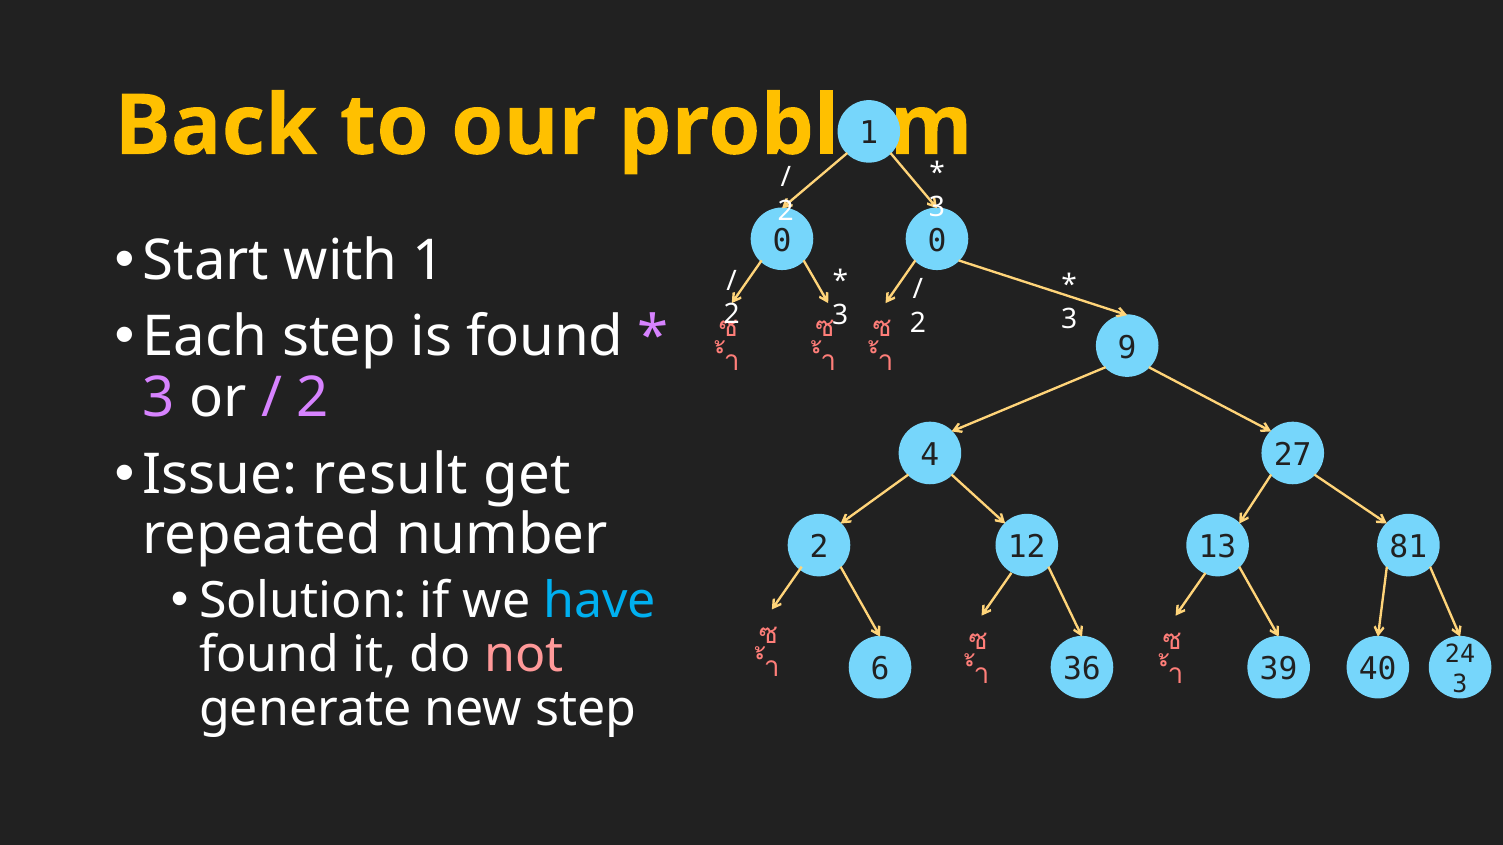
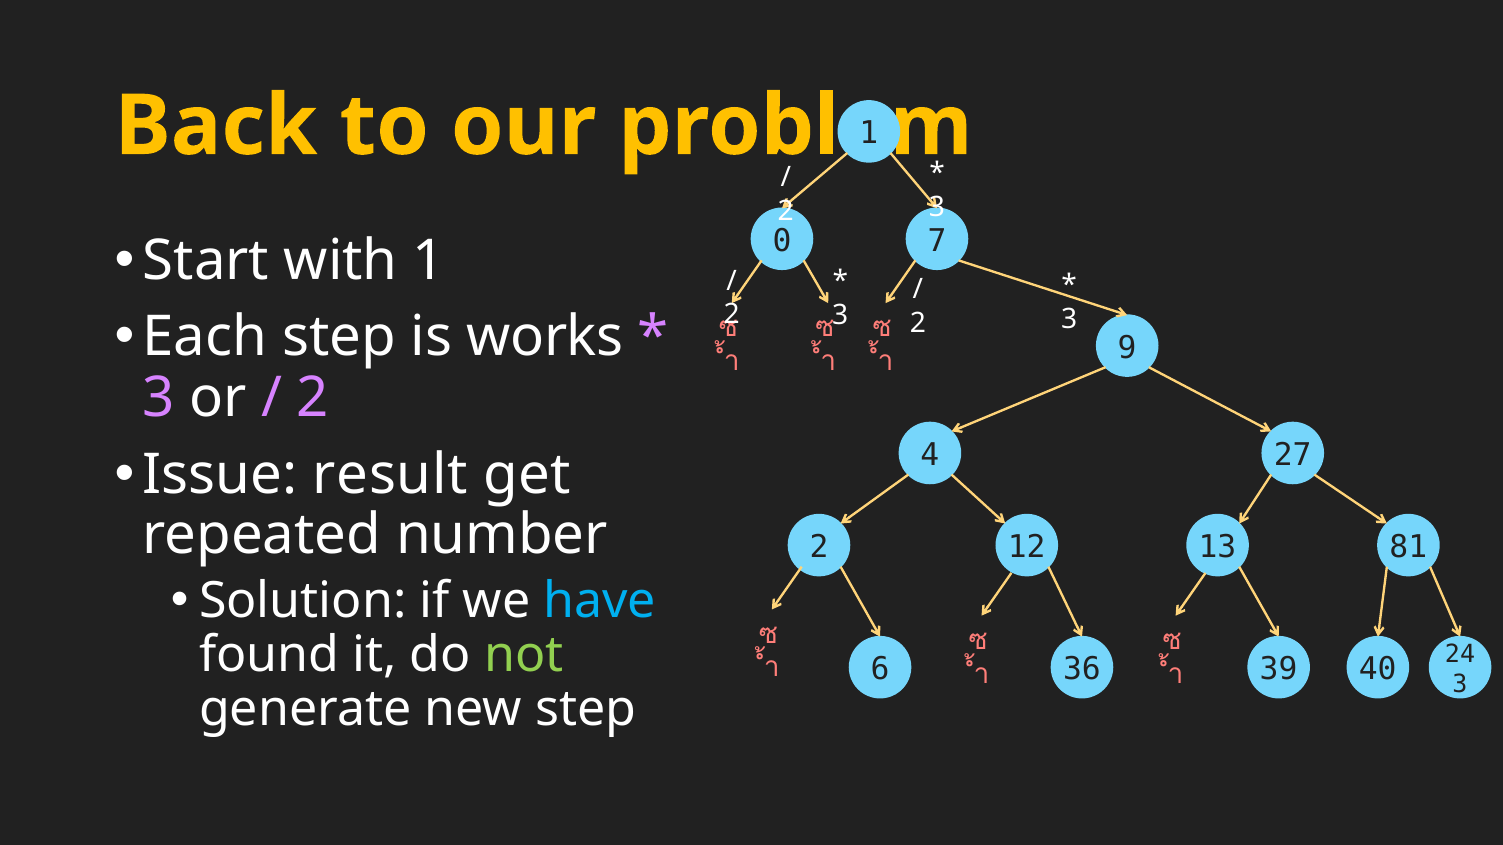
0 0: 0 -> 7 (937, 241)
is found: found -> works (545, 337)
not colour: pink -> light green (524, 655)
